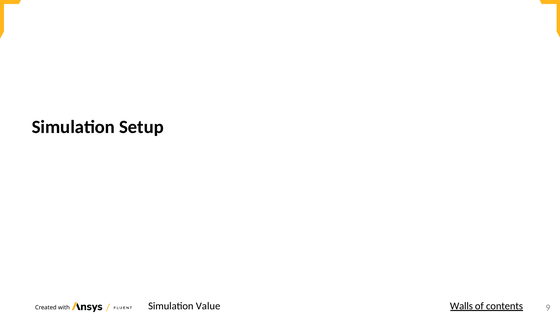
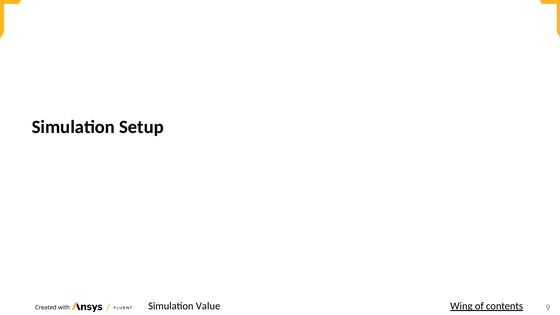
Walls: Walls -> Wing (461, 306)
